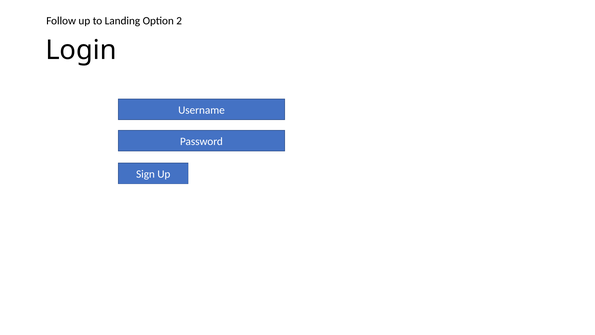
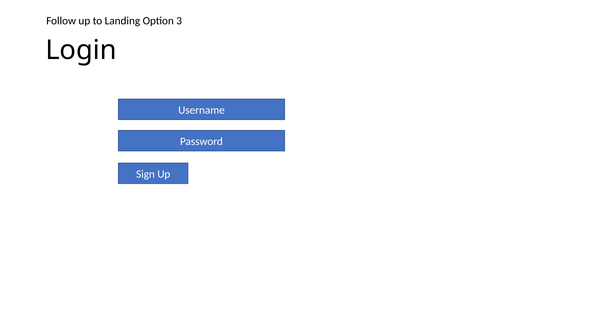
2: 2 -> 3 (179, 21)
